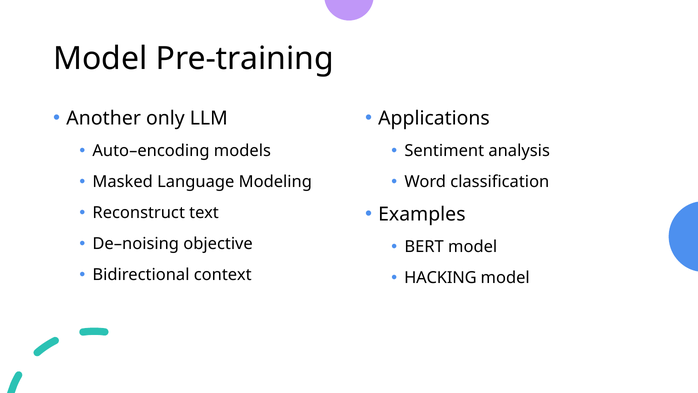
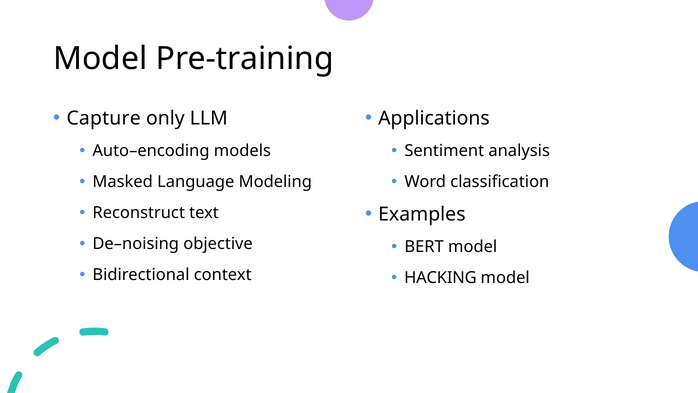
Another: Another -> Capture (104, 118)
